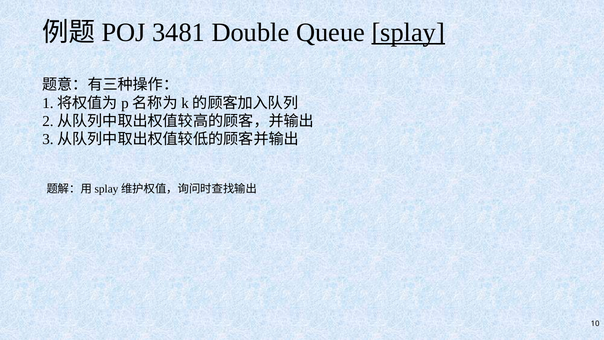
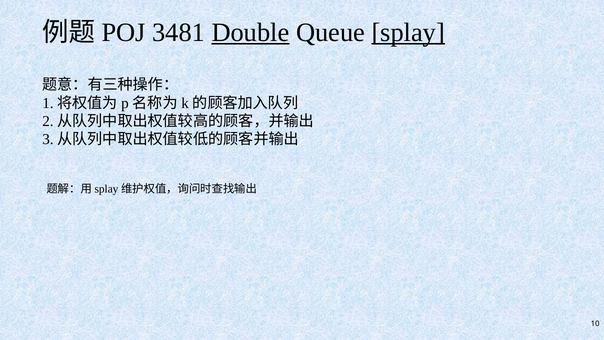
Double underline: none -> present (251, 32)
